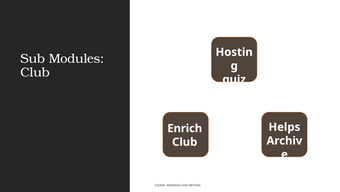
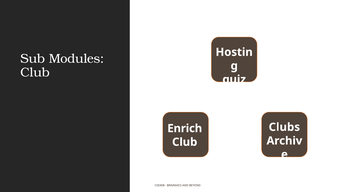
Helps: Helps -> Clubs (284, 127)
